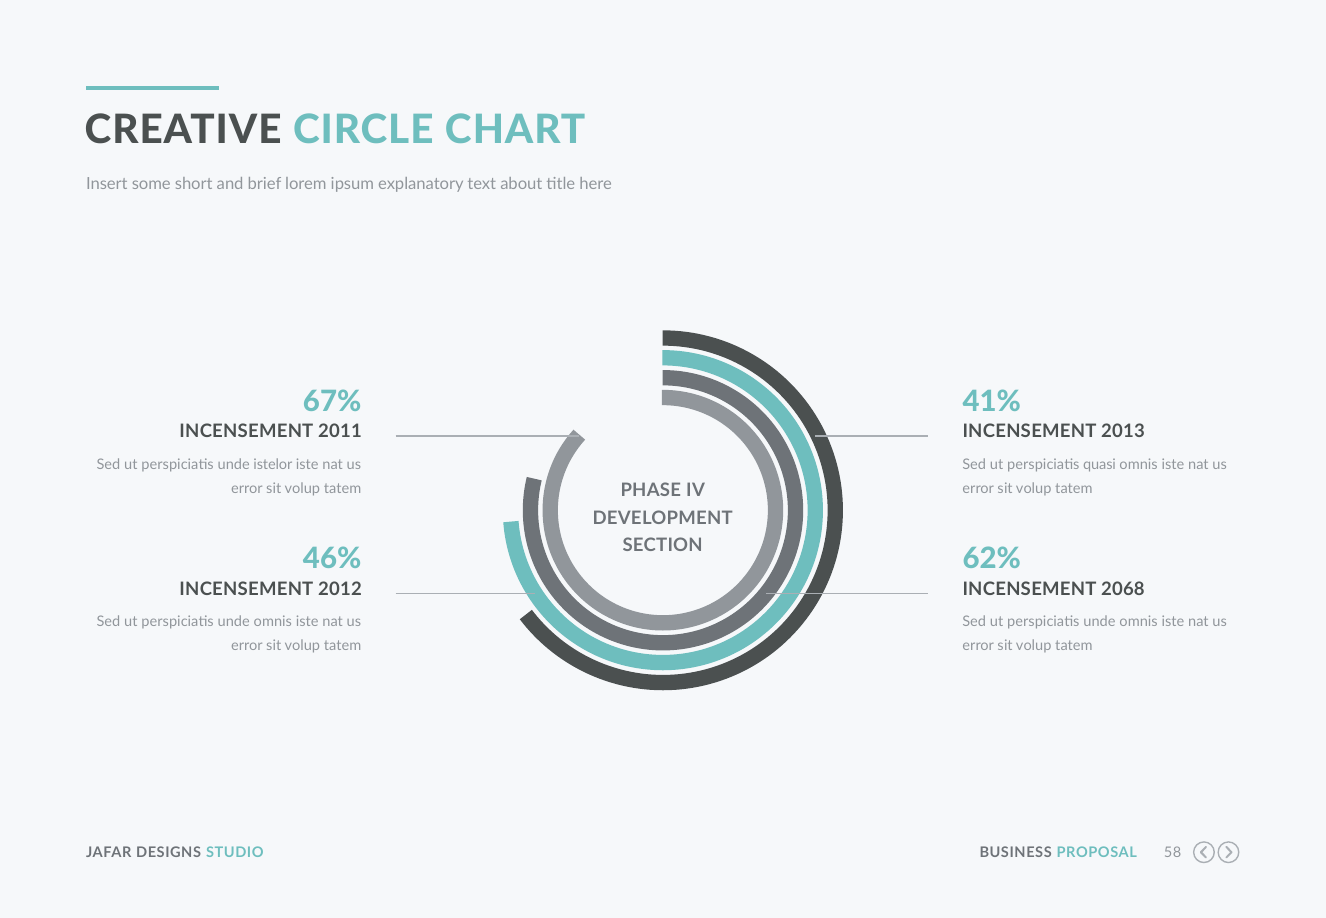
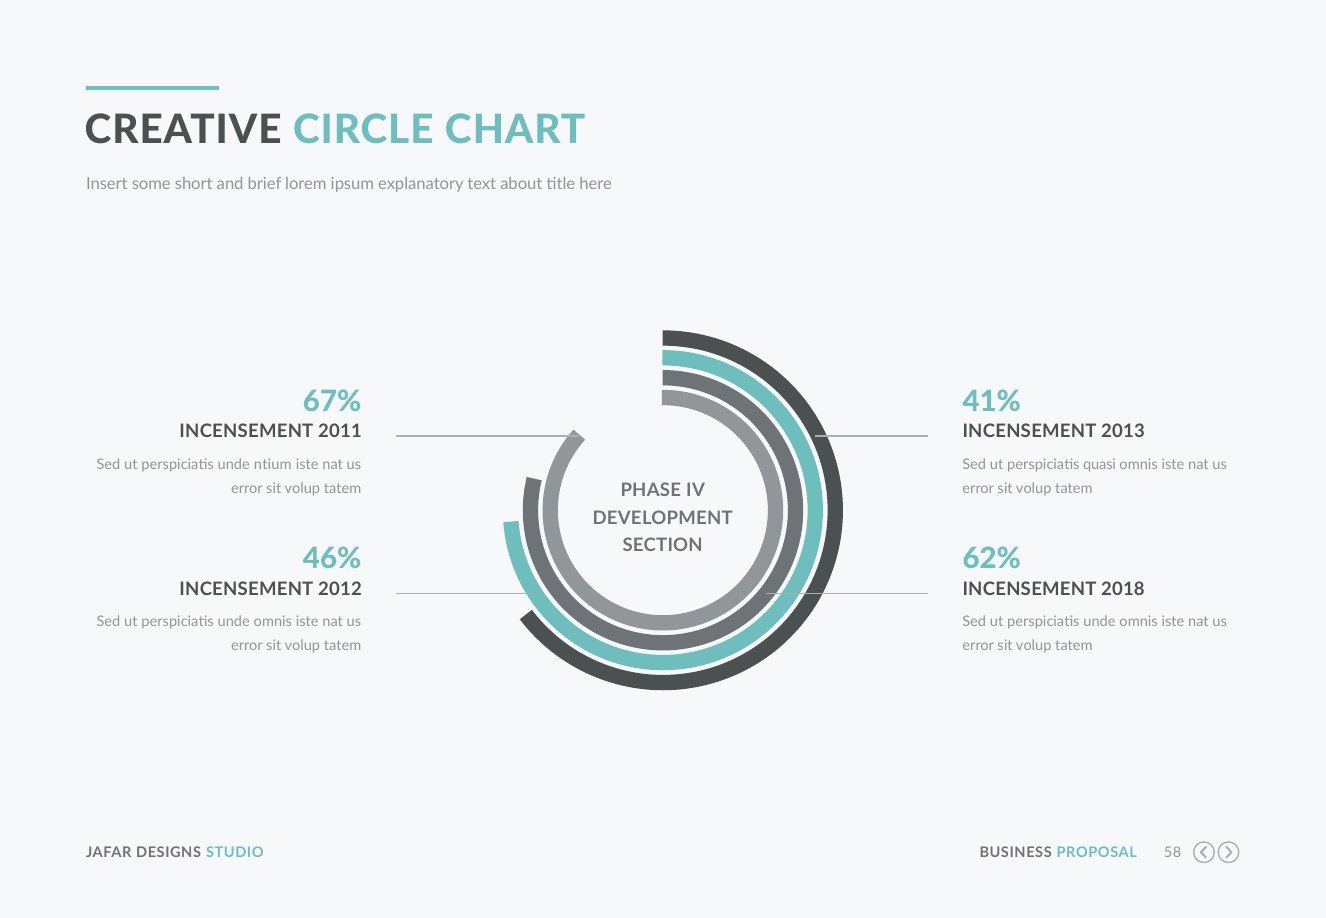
istelor: istelor -> ntium (273, 464)
2068: 2068 -> 2018 (1123, 589)
